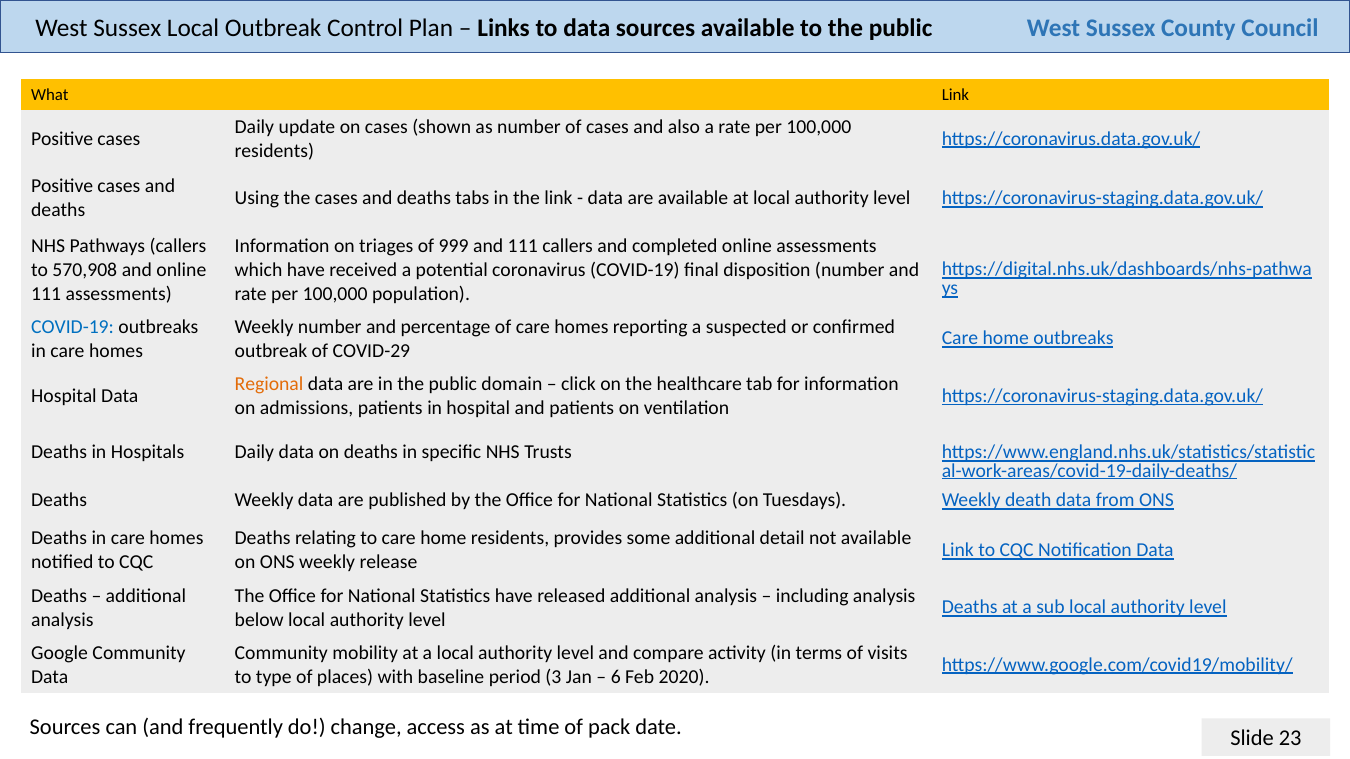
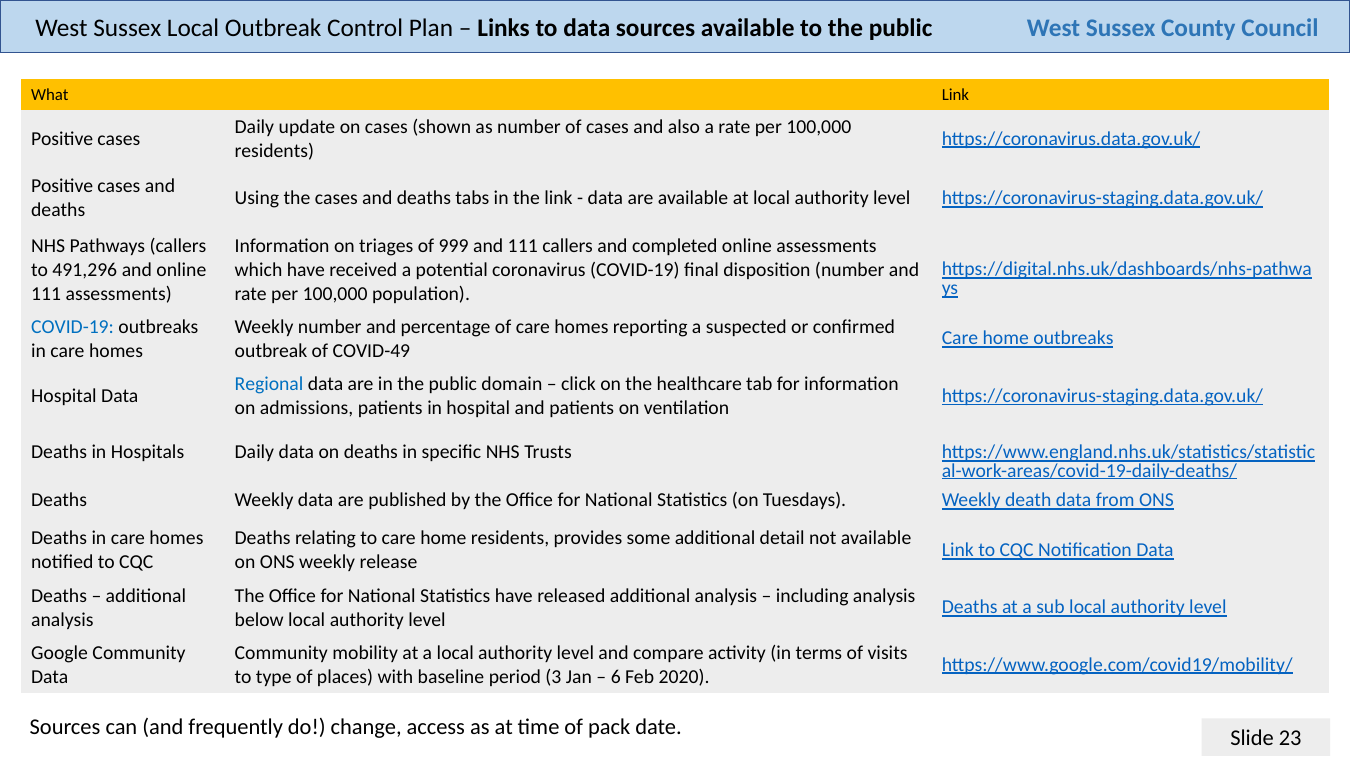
570,908: 570,908 -> 491,296 (85, 270)
COVID-29: COVID-29 -> COVID-49 (371, 351)
Regional colour: orange -> blue (269, 384)
